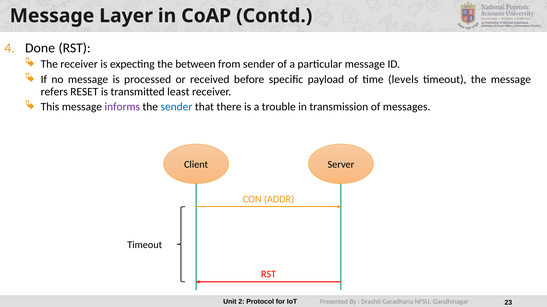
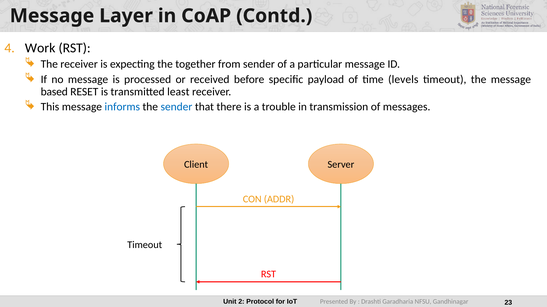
Done: Done -> Work (40, 48)
between: between -> together (195, 64)
refers: refers -> based (54, 92)
informs colour: purple -> blue (122, 107)
